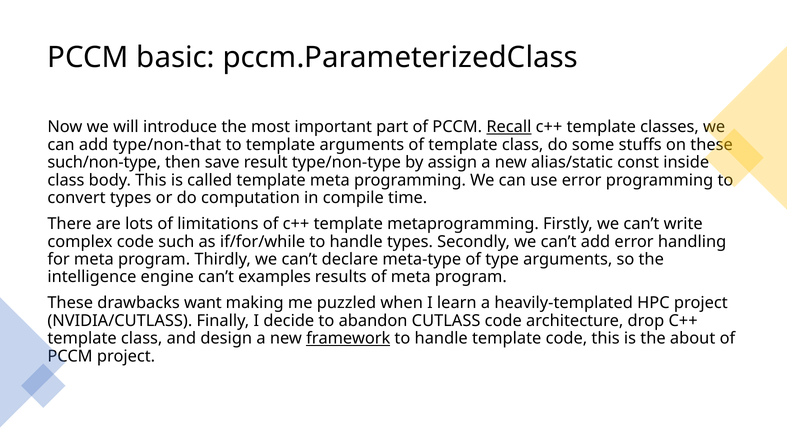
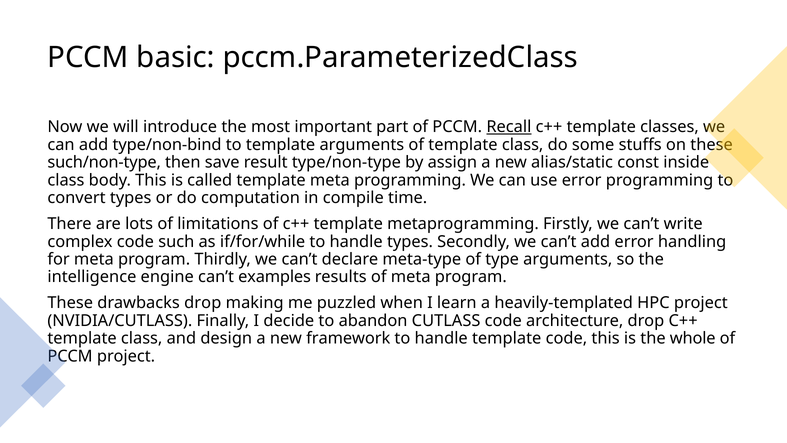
type/non-that: type/non-that -> type/non-bind (167, 145)
drawbacks want: want -> drop (203, 303)
framework underline: present -> none (348, 338)
about: about -> whole (693, 338)
